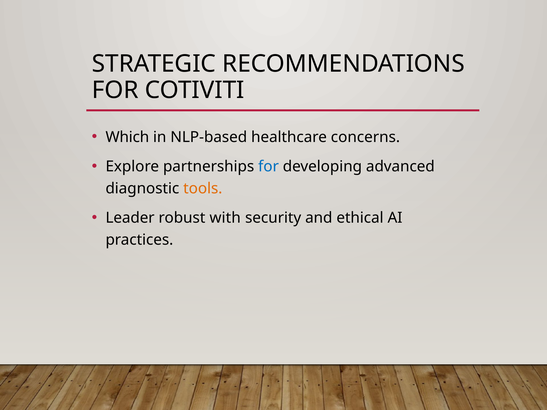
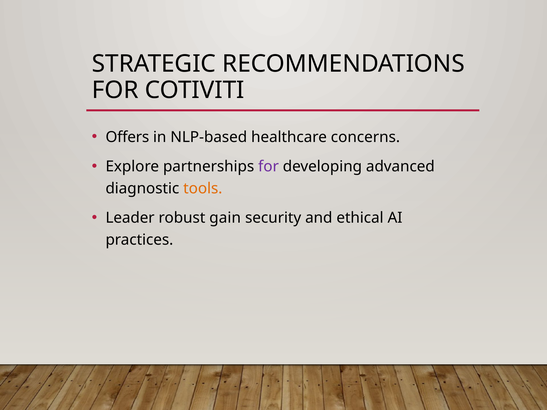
Which: Which -> Offers (127, 137)
for colour: blue -> purple (269, 167)
with: with -> gain (225, 218)
